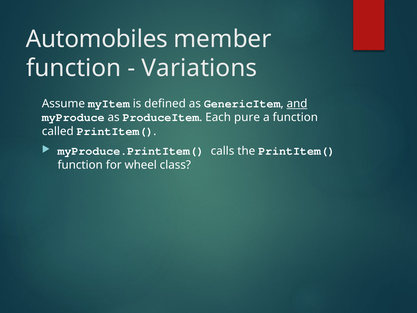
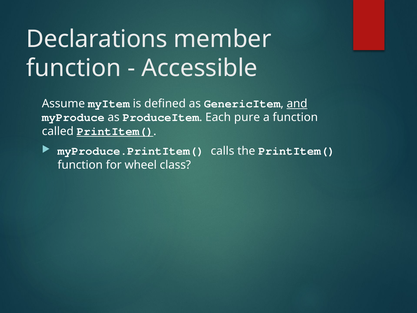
Automobiles: Automobiles -> Declarations (97, 39)
Variations: Variations -> Accessible (200, 68)
PrintItem( underline: none -> present (115, 131)
